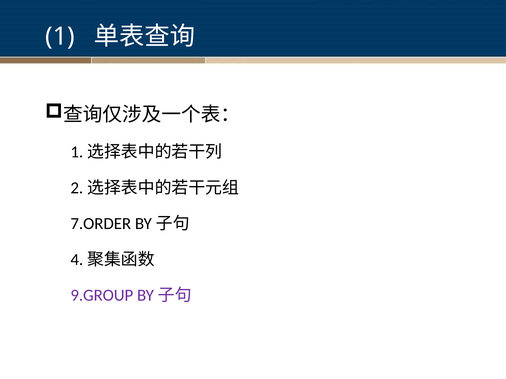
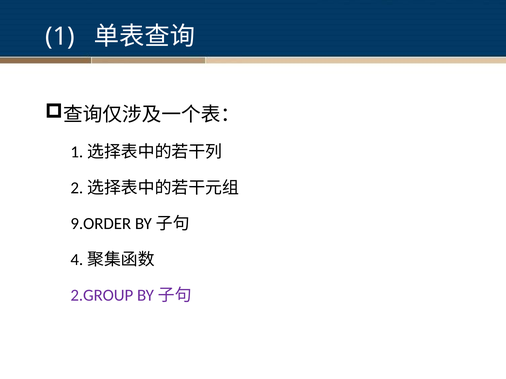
7.ORDER: 7.ORDER -> 9.ORDER (101, 224)
9.GROUP: 9.GROUP -> 2.GROUP (102, 296)
